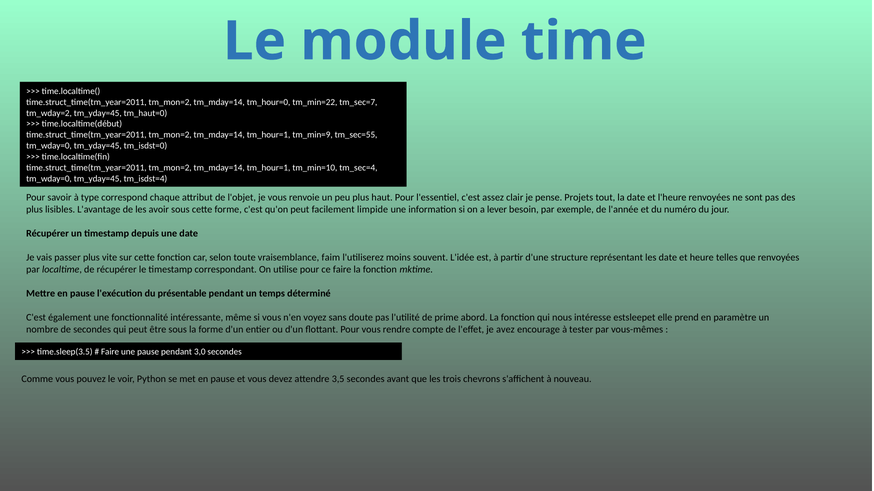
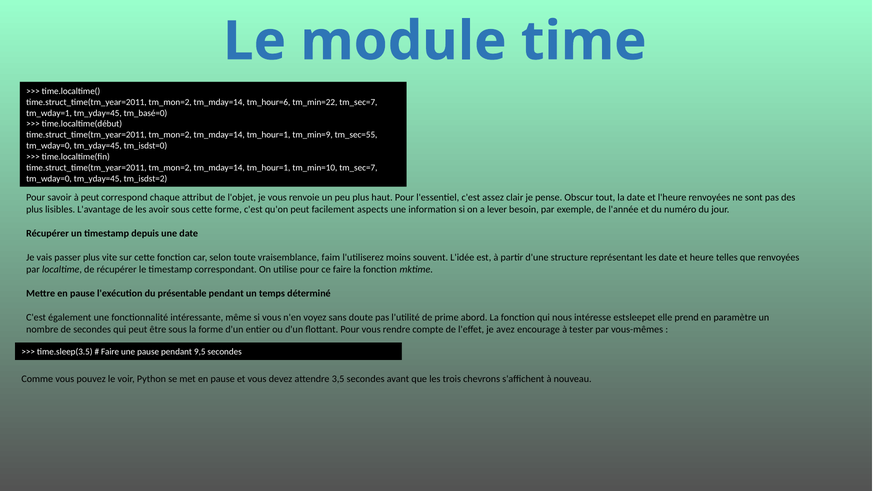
tm_hour=0: tm_hour=0 -> tm_hour=6 (269, 102)
tm_wday=2: tm_wday=2 -> tm_wday=1 (49, 113)
tm_haut=0: tm_haut=0 -> tm_basé=0 (145, 113)
tm_min=10 tm_sec=4: tm_sec=4 -> tm_sec=7 (358, 168)
tm_isdst=4: tm_isdst=4 -> tm_isdst=2 (145, 179)
à type: type -> peut (90, 198)
Projets: Projets -> Obscur (579, 198)
limpide: limpide -> aspects (373, 210)
3,0: 3,0 -> 9,5 (200, 352)
